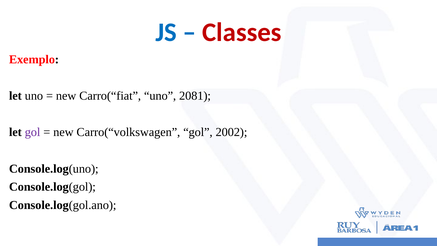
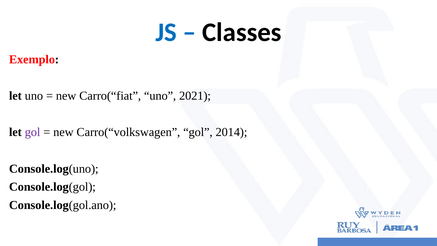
Classes colour: red -> black (242, 32)
2081: 2081 -> 2021 (195, 96)
2002: 2002 -> 2014 (231, 132)
